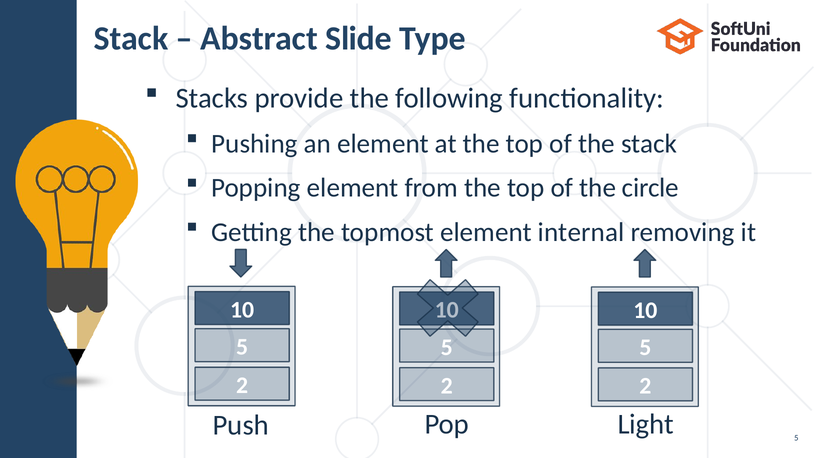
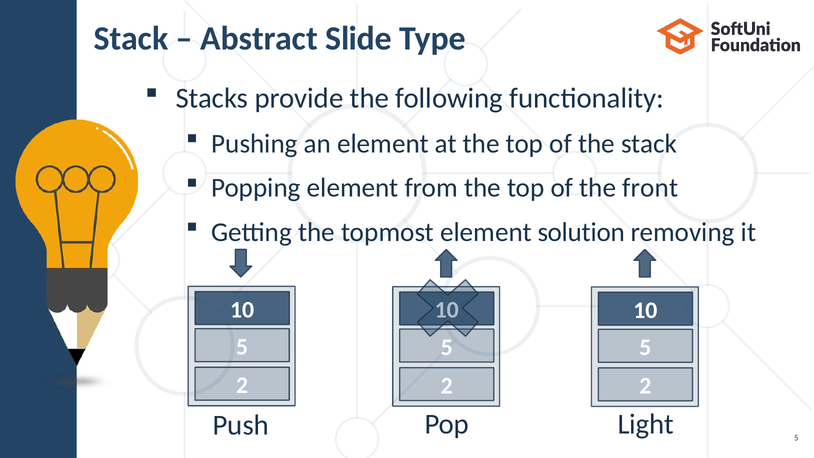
circle: circle -> front (650, 188)
internal: internal -> solution (581, 232)
